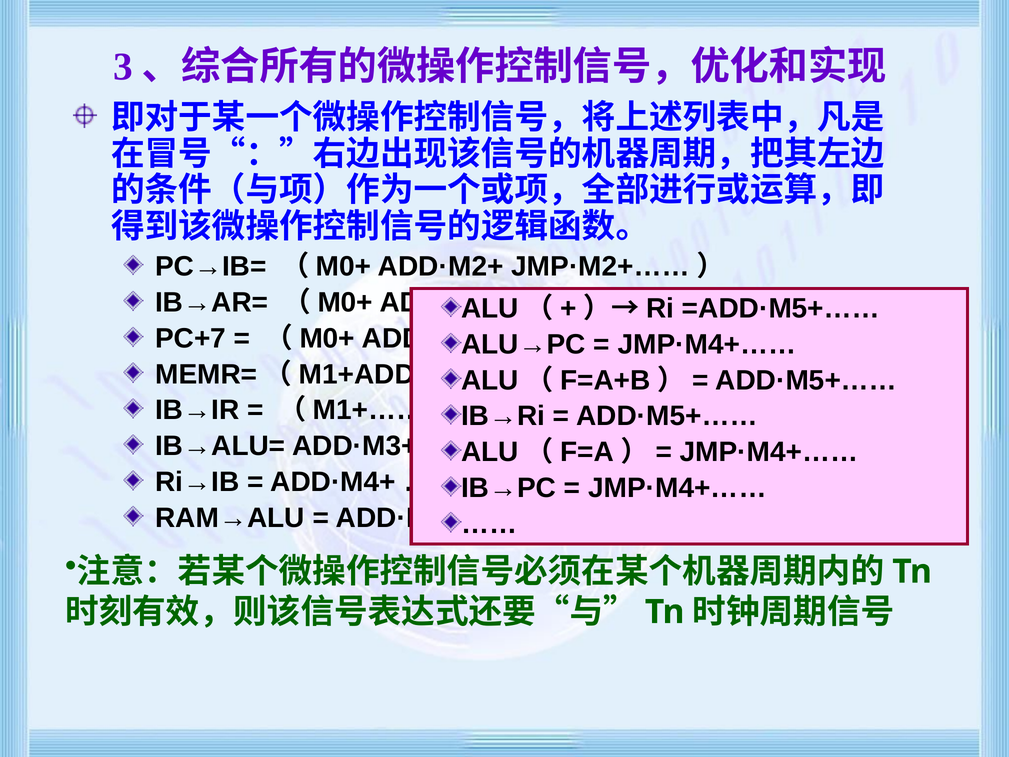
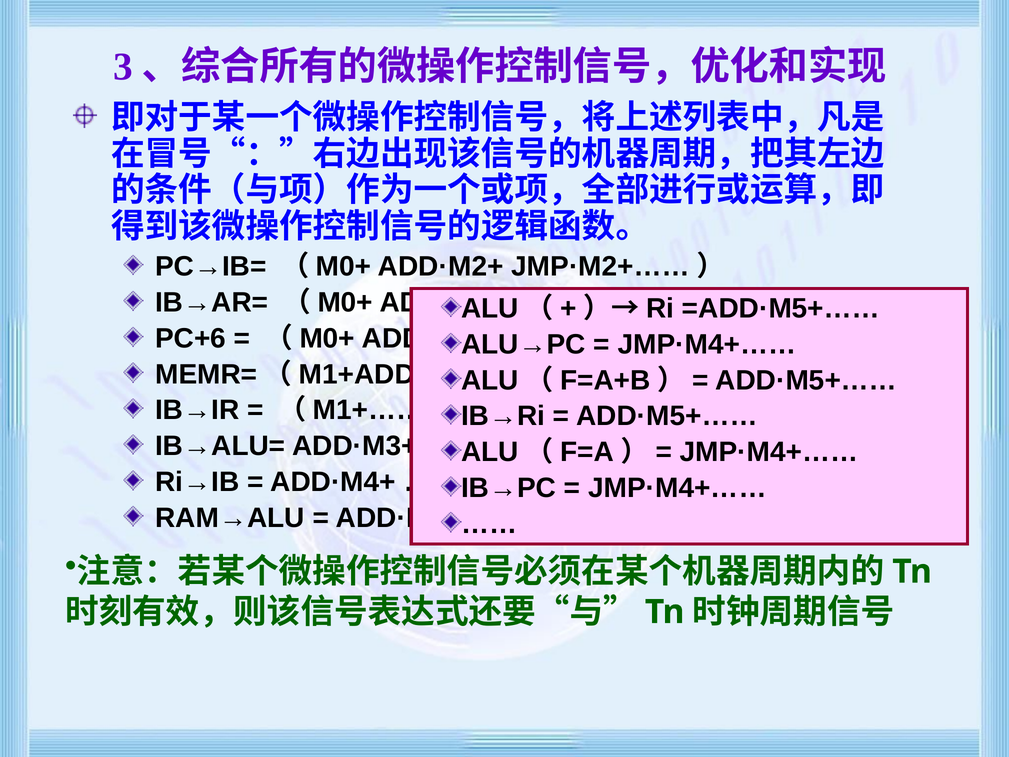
PC+7: PC+7 -> PC+6 (191, 338)
